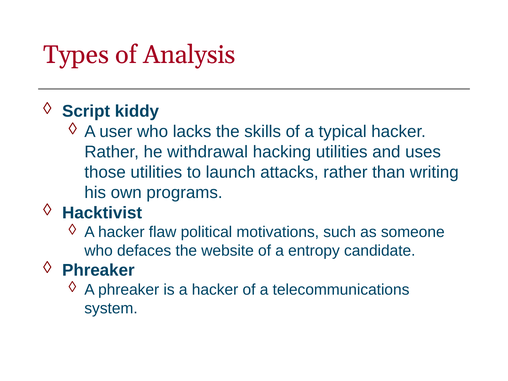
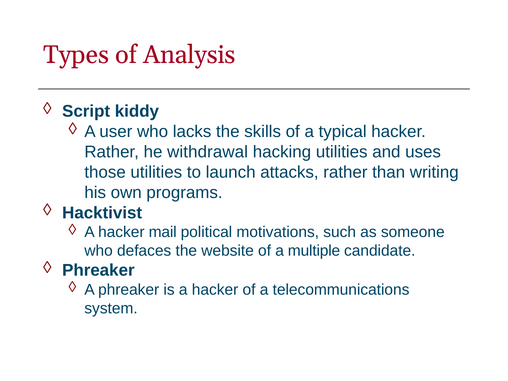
flaw: flaw -> mail (163, 232)
entropy: entropy -> multiple (314, 251)
